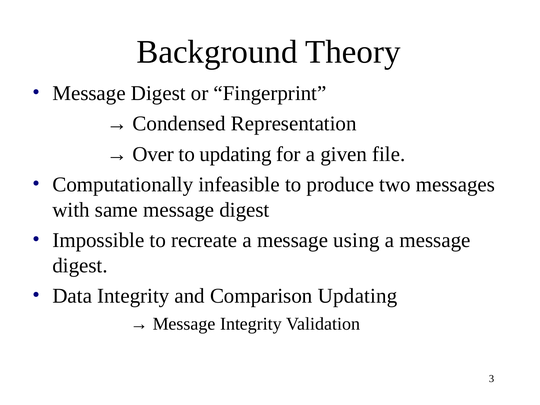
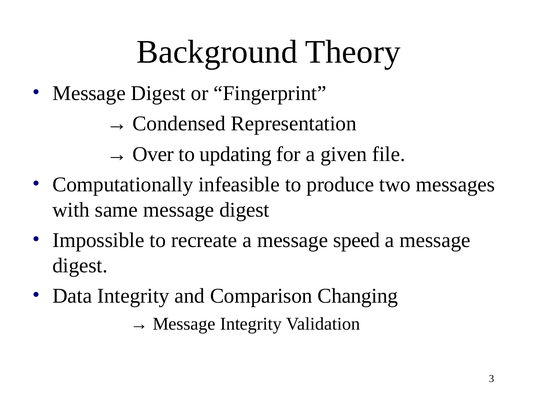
using: using -> speed (357, 240)
Comparison Updating: Updating -> Changing (358, 296)
